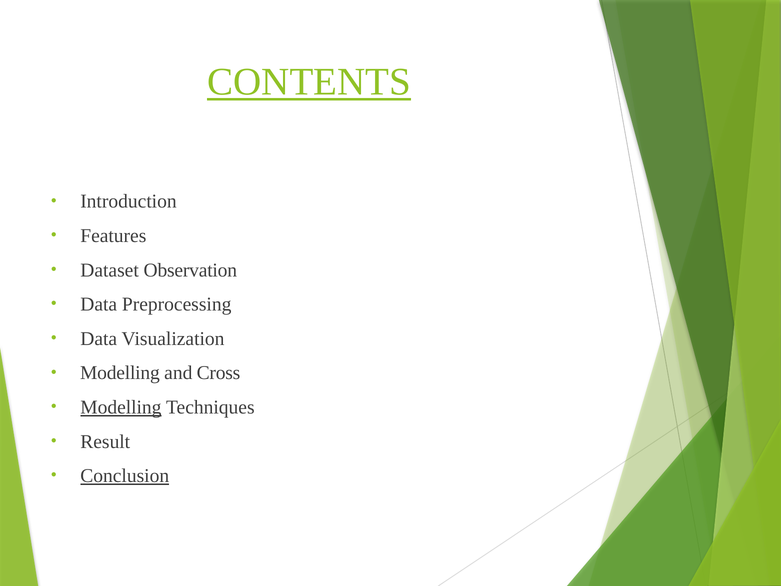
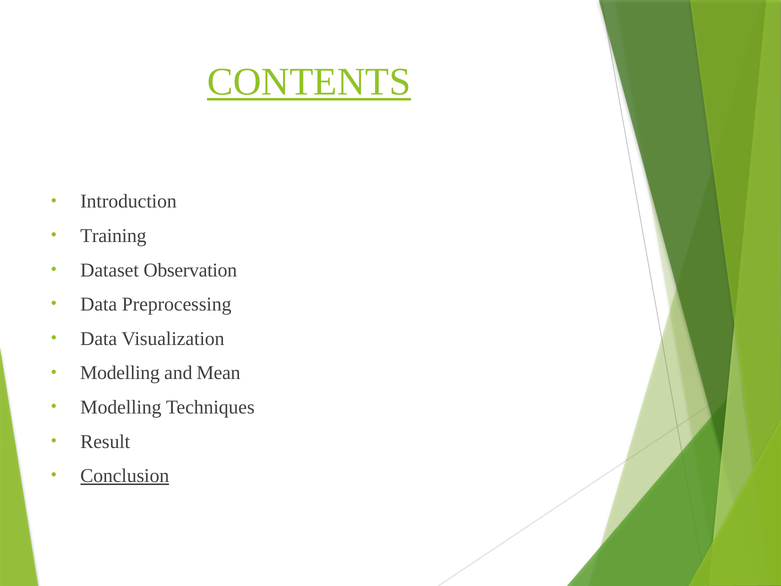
Features: Features -> Training (113, 236)
Cross: Cross -> Mean (218, 373)
Modelling underline: present -> none (121, 407)
